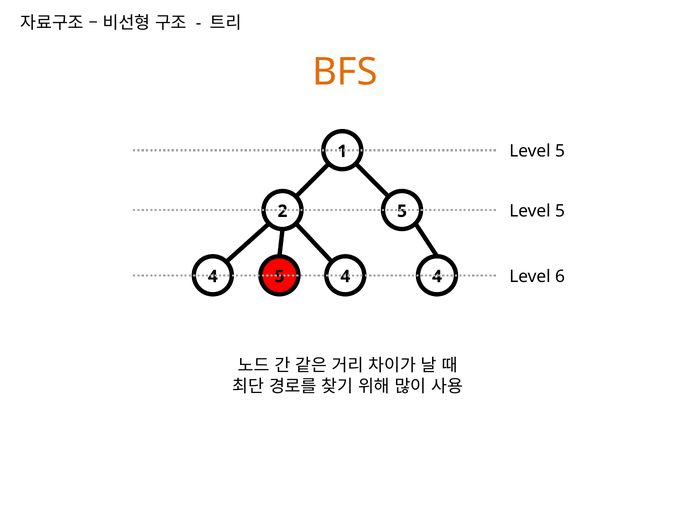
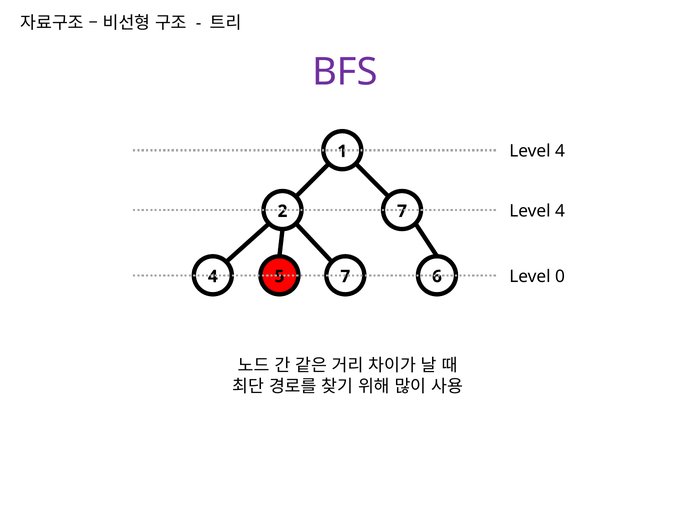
BFS colour: orange -> purple (345, 72)
5: 5 -> 4 (560, 151)
5: 5 -> 4 (560, 211)
2 5: 5 -> 7 (402, 211)
6: 6 -> 0 (560, 276)
4 4: 4 -> 7 (345, 276)
4: 4 -> 6 (437, 276)
